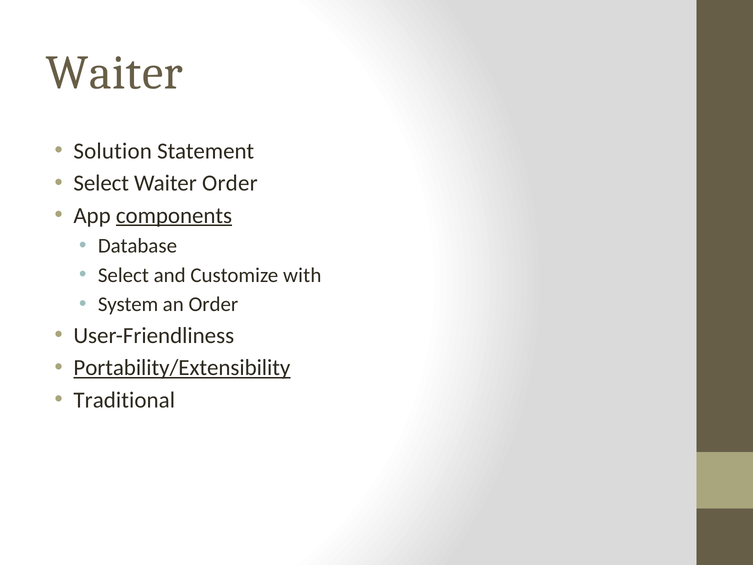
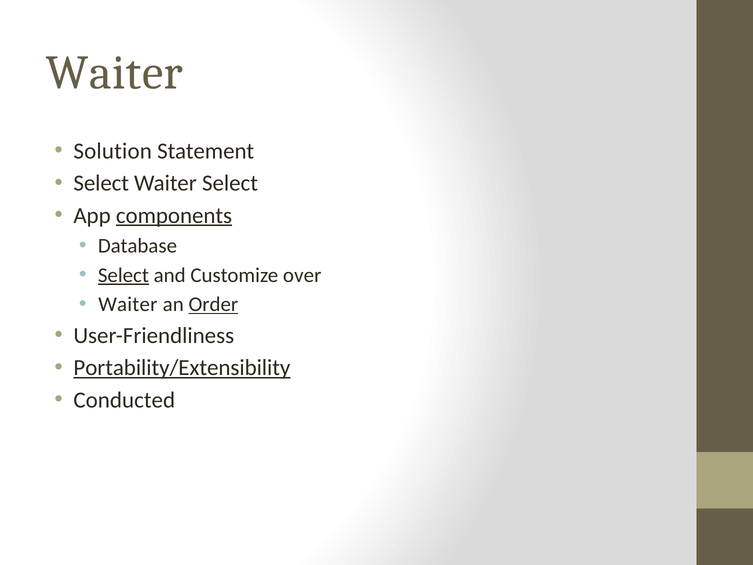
Waiter Order: Order -> Select (230, 183)
Select underline: none -> present (123, 275)
with: with -> over (302, 275)
System: System -> Waiter (128, 304)
Order underline: none -> present (213, 304)
Traditional: Traditional -> Conducted (124, 400)
